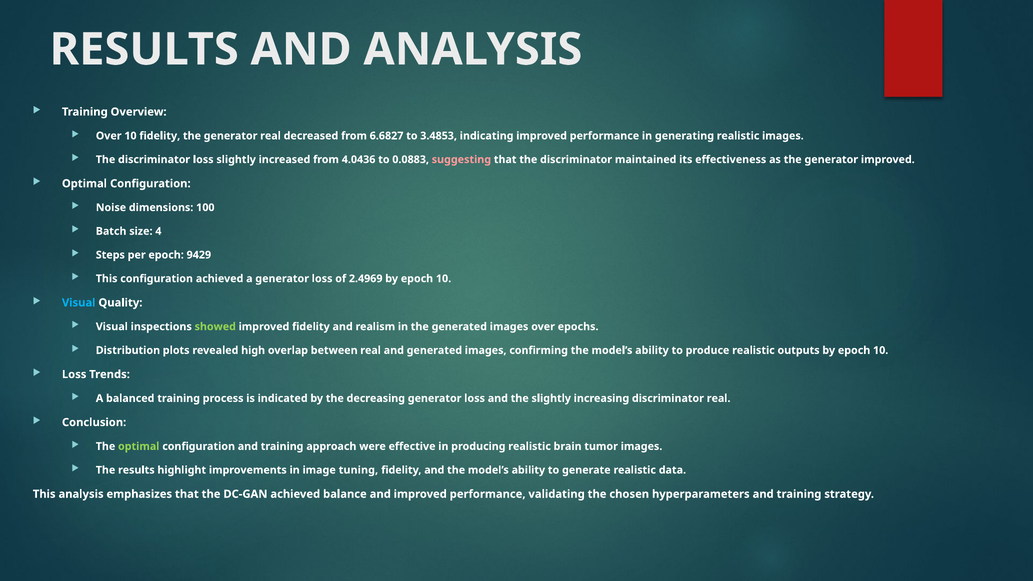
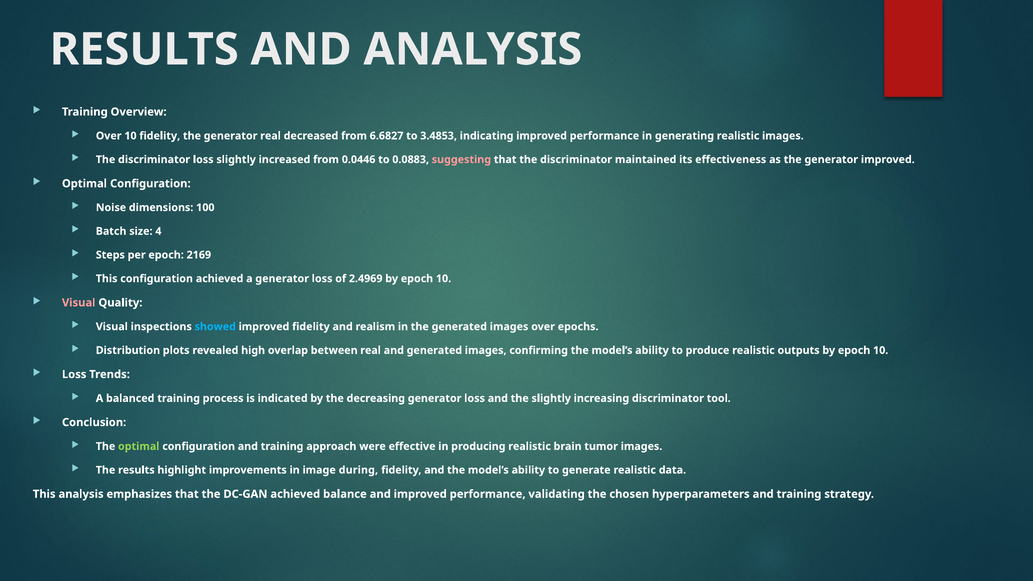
4.0436: 4.0436 -> 0.0446 (359, 160)
9429: 9429 -> 2169 (199, 255)
Visual colour: light blue -> pink (79, 303)
showed colour: light green -> light blue (215, 327)
discriminator real: real -> tool (719, 398)
tuning: tuning -> during (358, 470)
